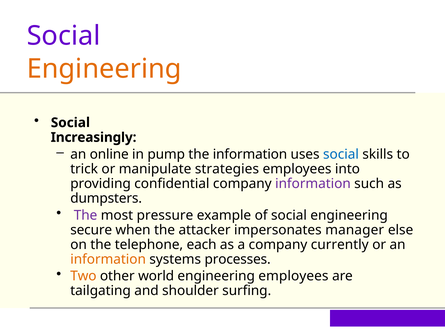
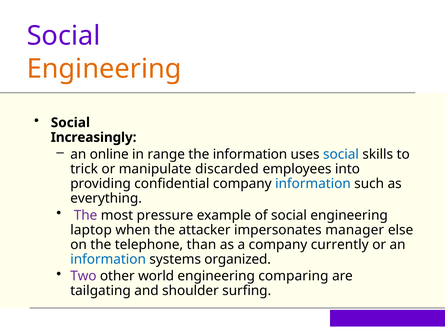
pump: pump -> range (166, 154)
strategies: strategies -> discarded (227, 169)
information colour: purple -> blue (313, 183)
dumpsters: dumpsters -> everything (106, 198)
secure: secure -> laptop (91, 230)
each: each -> than (201, 244)
information colour: orange -> blue (108, 259)
processes: processes -> organized (238, 259)
Two colour: orange -> purple (83, 276)
engineering employees: employees -> comparing (293, 276)
